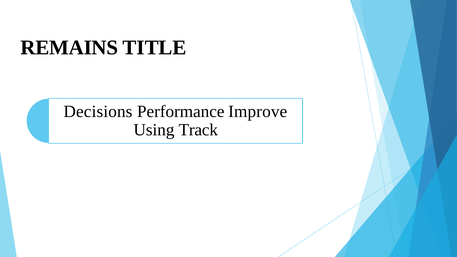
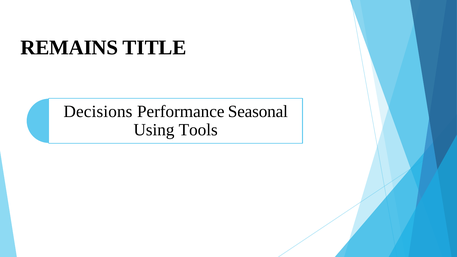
Improve: Improve -> Seasonal (258, 111)
Track: Track -> Tools (198, 130)
